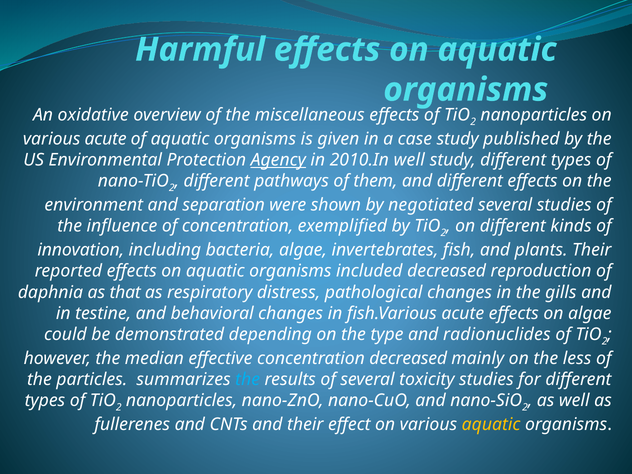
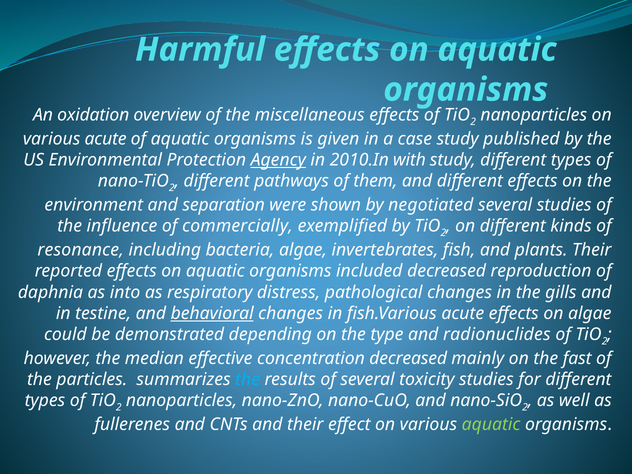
oxidative: oxidative -> oxidation (93, 115)
2010.In well: well -> with (409, 160)
of concentration: concentration -> commercially (237, 226)
innovation: innovation -> resonance (81, 250)
that: that -> into (125, 292)
behavioral underline: none -> present (212, 313)
less: less -> fast (577, 358)
aquatic colour: yellow -> light green (491, 424)
